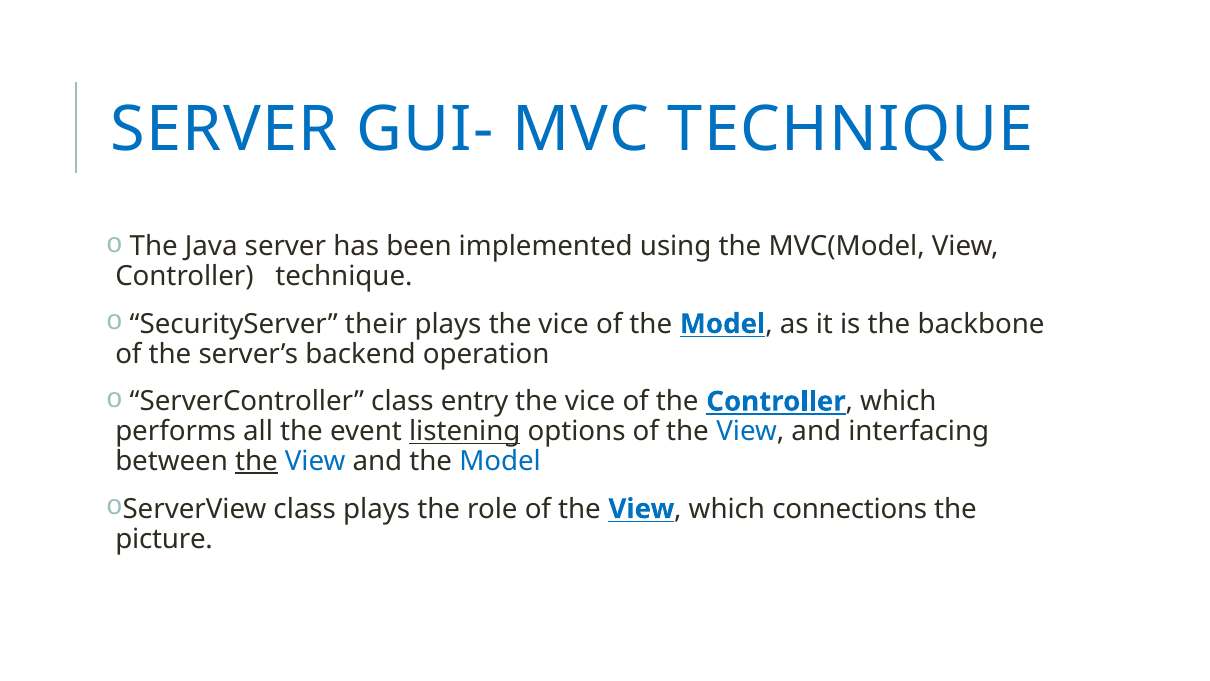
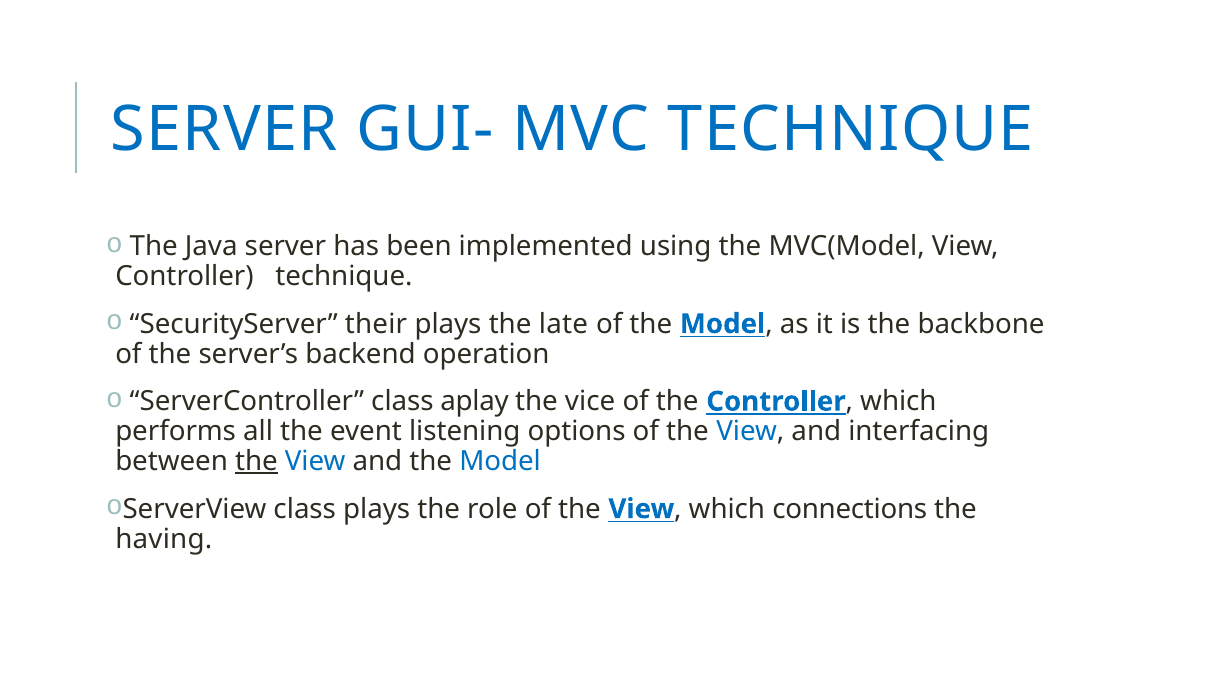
plays the vice: vice -> late (564, 324)
entry: entry -> aplay (475, 401)
listening underline: present -> none (465, 431)
picture: picture -> having (164, 539)
